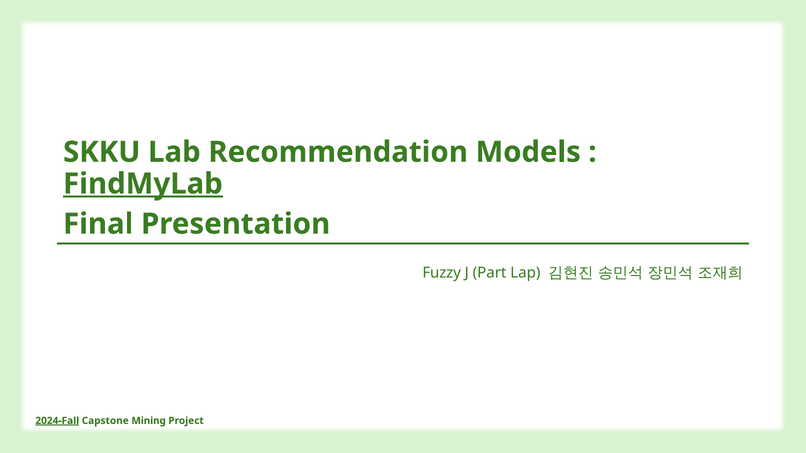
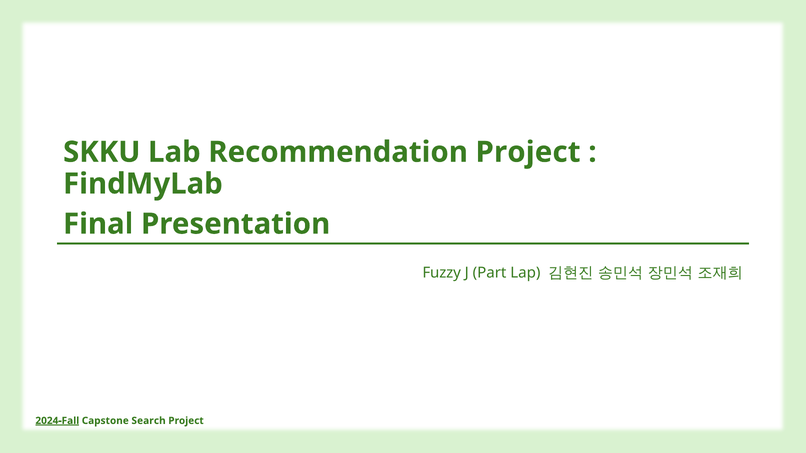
Recommendation Models: Models -> Project (528, 152)
FindMyLab underline: present -> none (143, 184)
Mining: Mining -> Search (149, 421)
